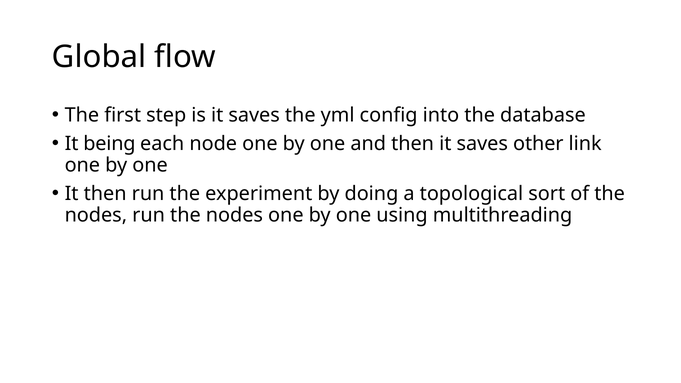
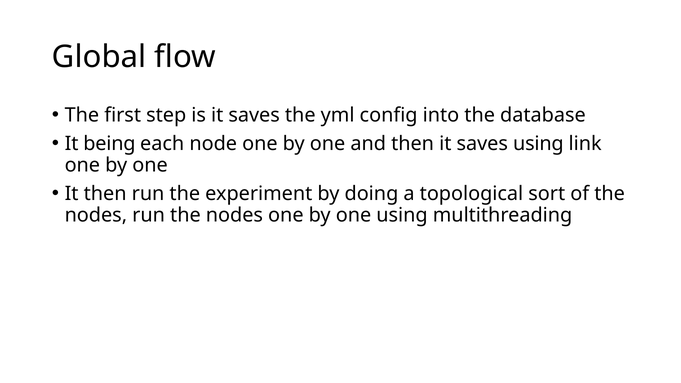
saves other: other -> using (538, 144)
